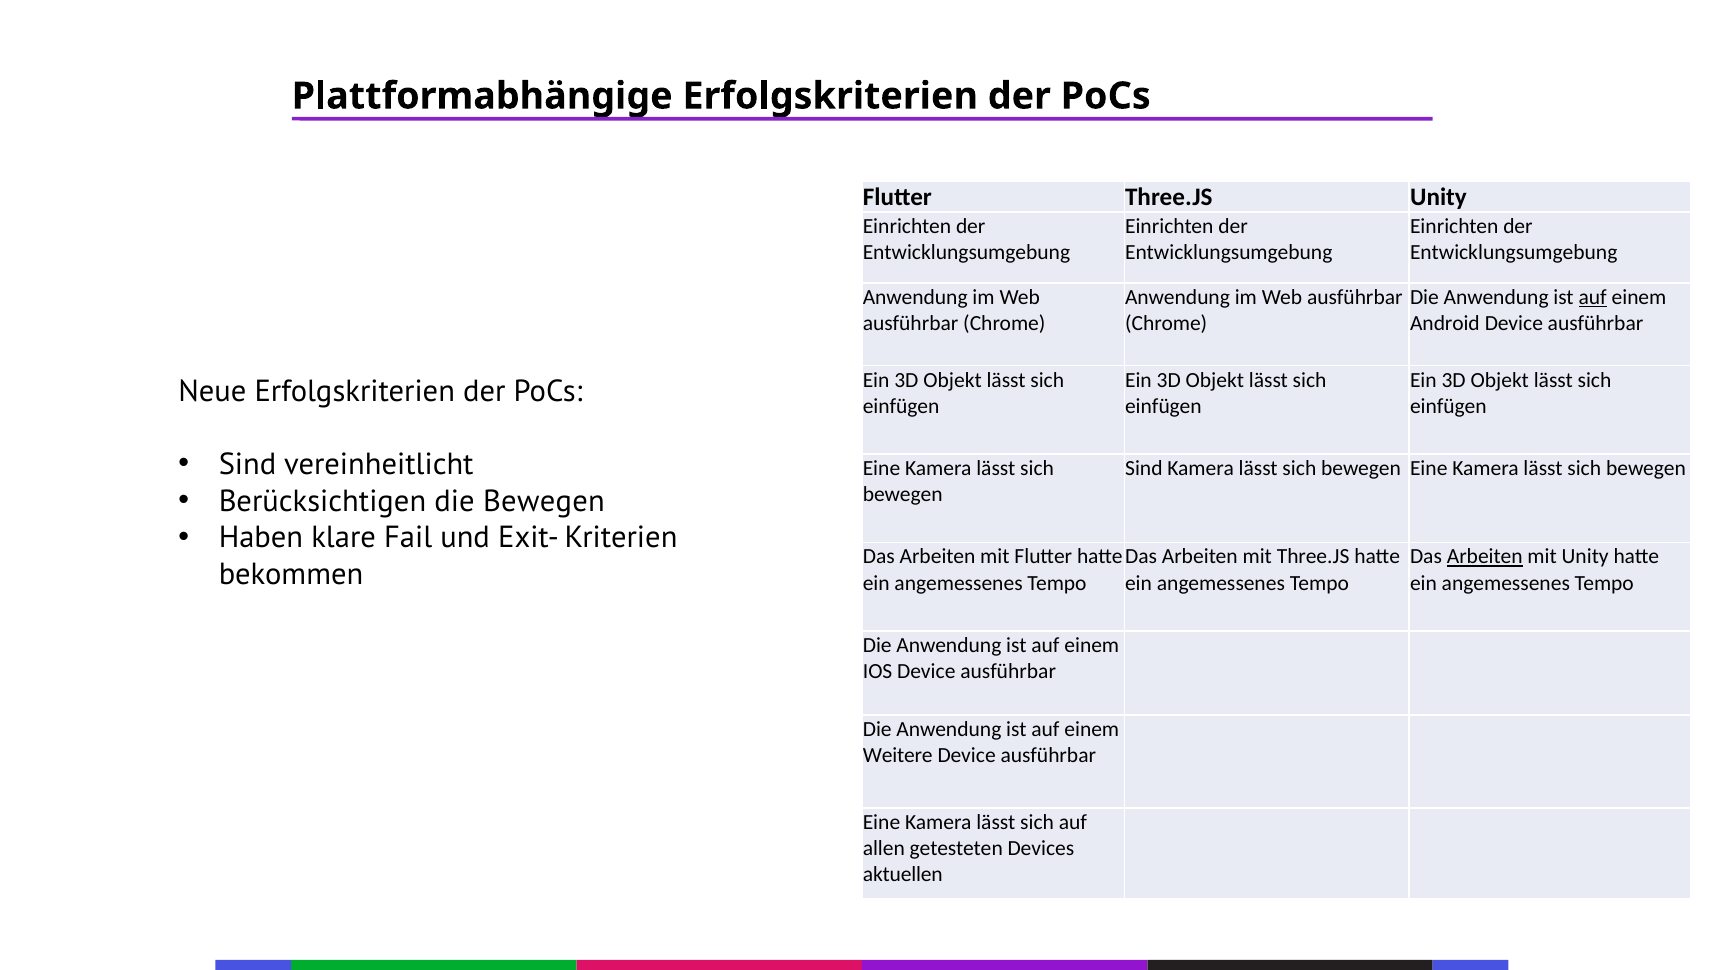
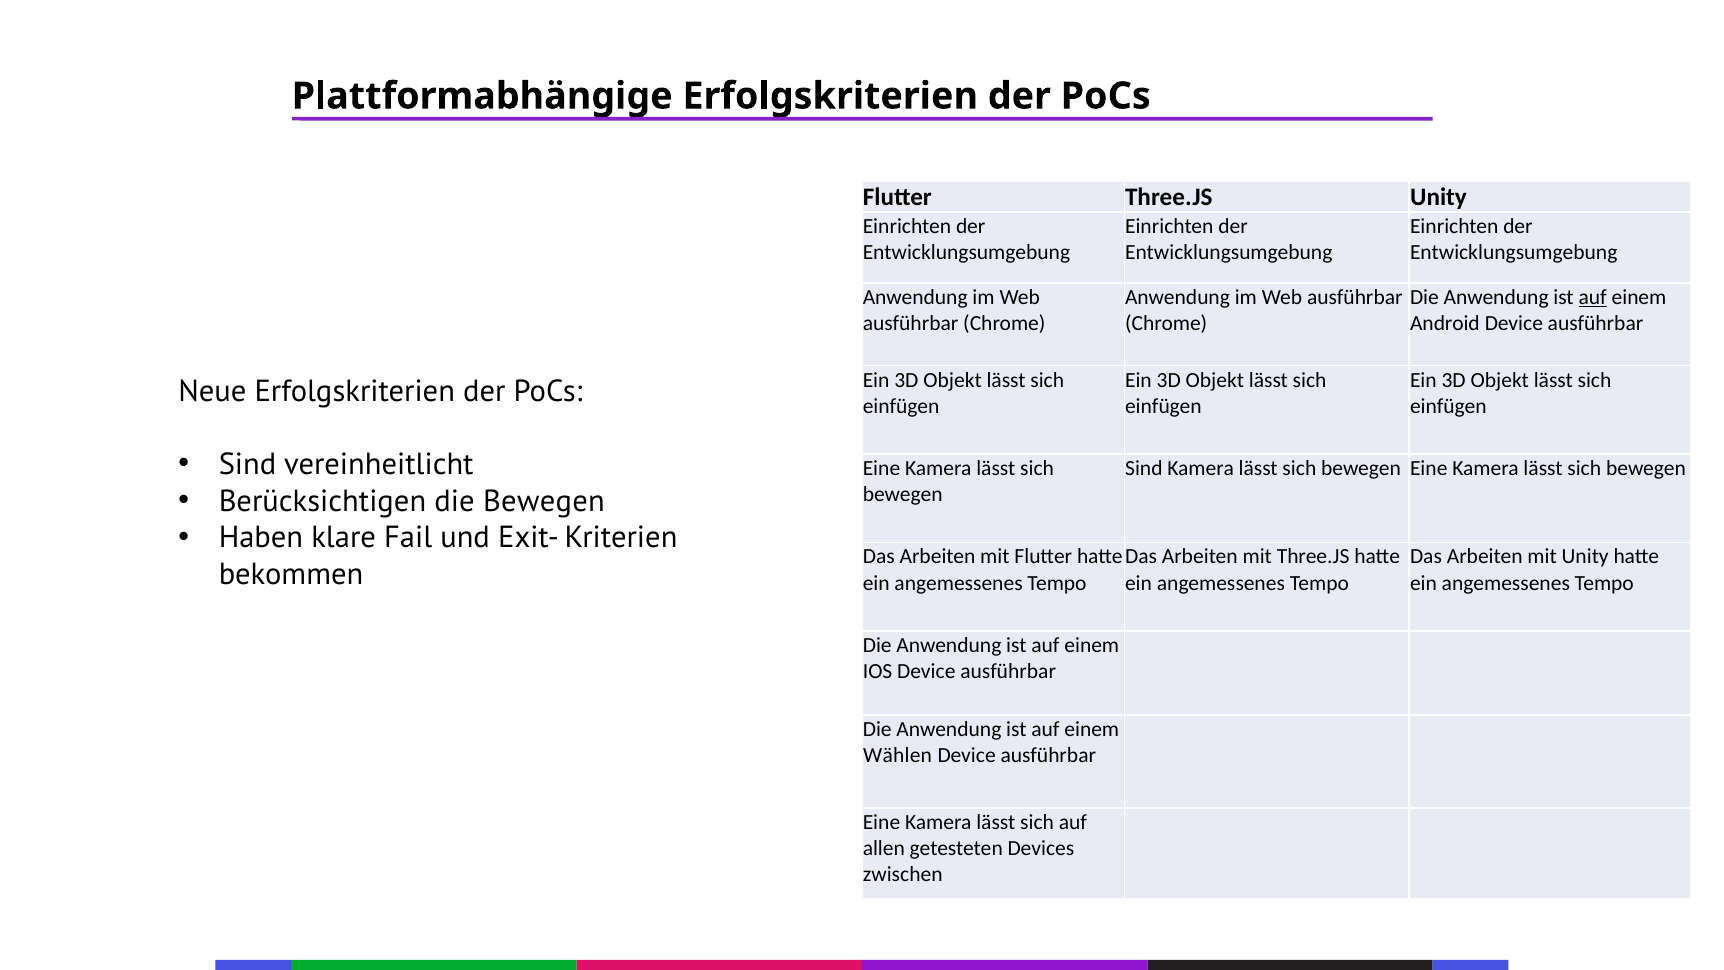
Arbeiten underline: present -> none (1485, 557)
Weitere: Weitere -> Wählen (898, 755)
aktuellen: aktuellen -> zwischen (903, 874)
